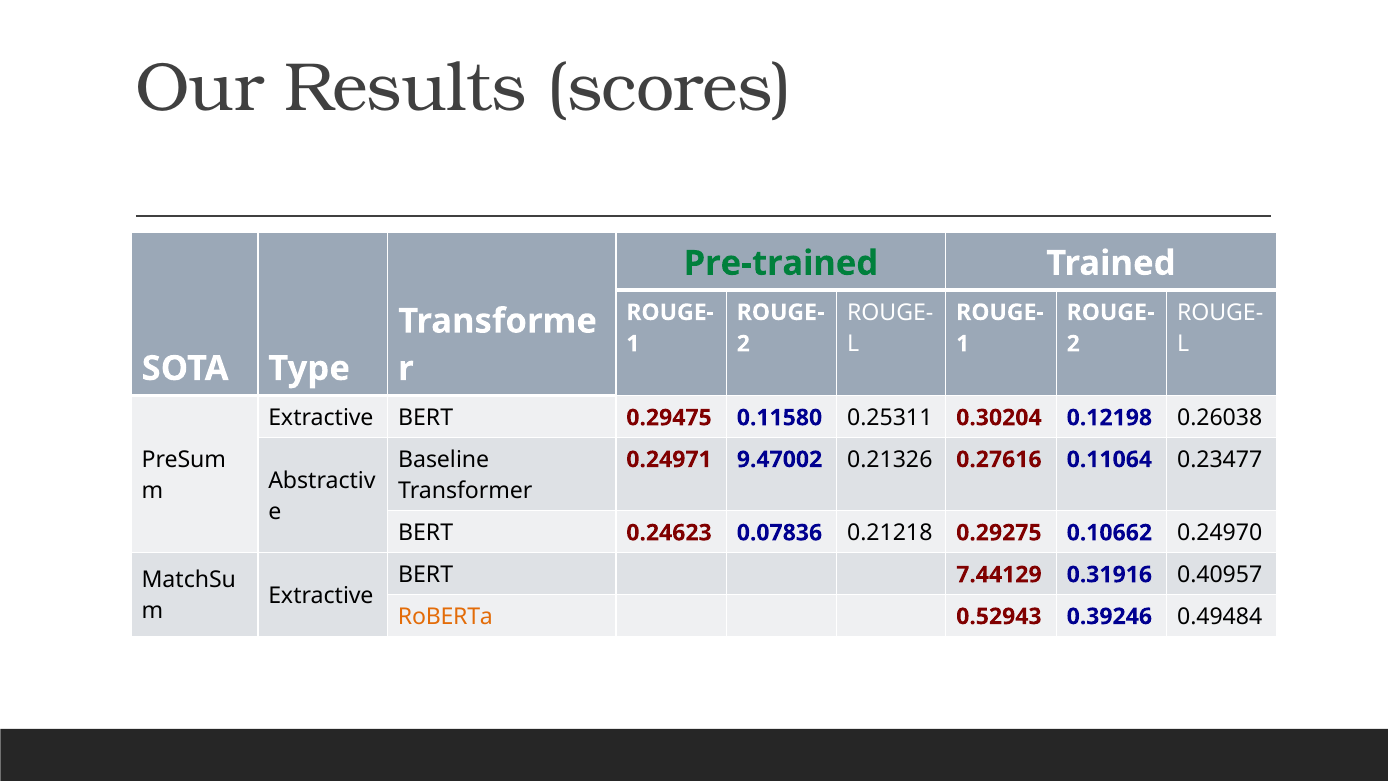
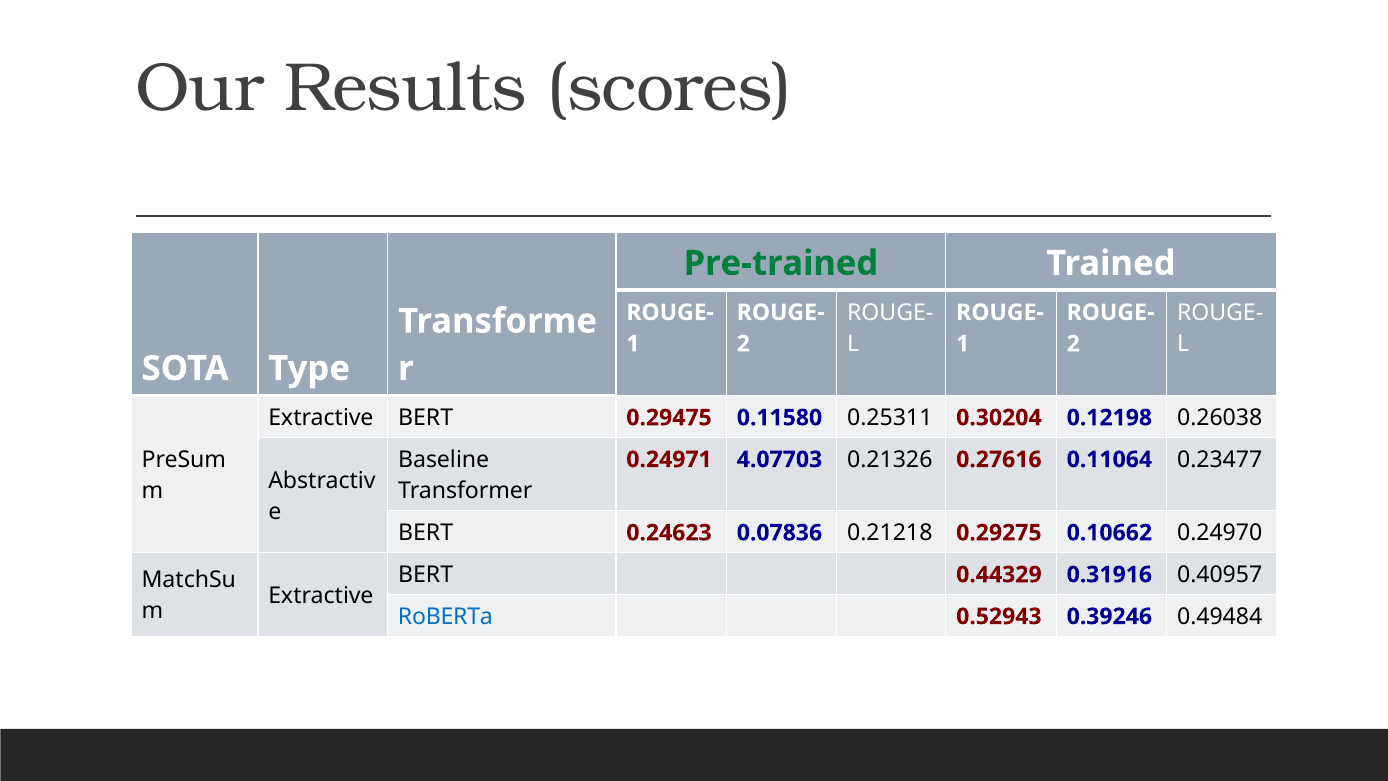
9.47002: 9.47002 -> 4.07703 (780, 459)
7.44129: 7.44129 -> 0.44329 (999, 574)
RoBERTa colour: orange -> blue (445, 616)
